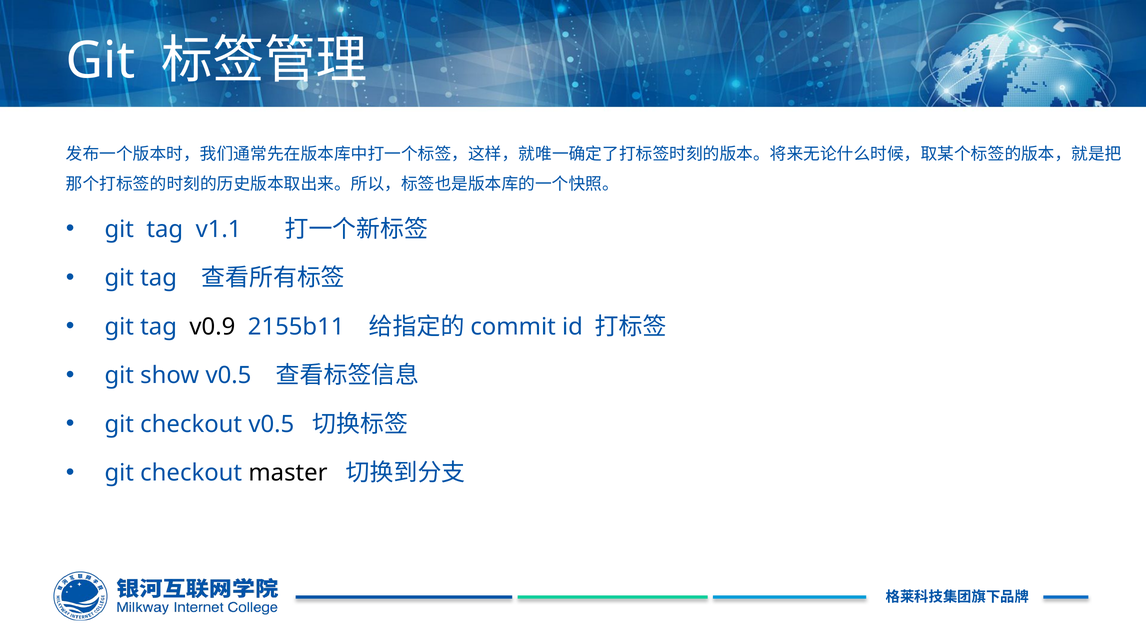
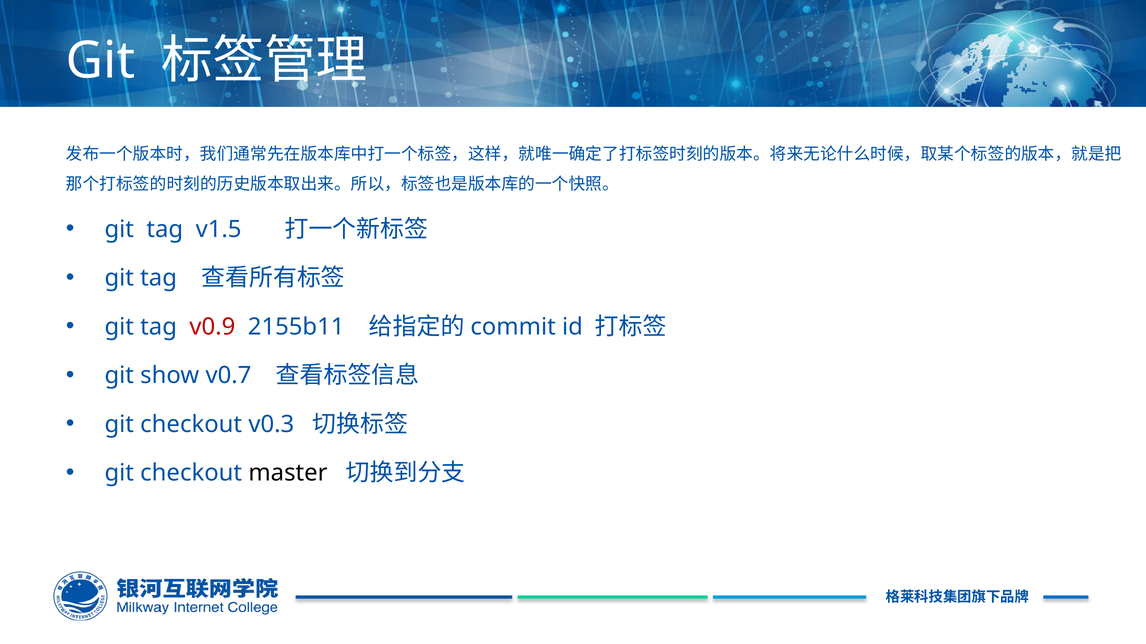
v1.1: v1.1 -> v1.5 (219, 230)
v0.9 colour: black -> red (212, 327)
show v0.5: v0.5 -> v0.7 (228, 376)
checkout v0.5: v0.5 -> v0.3 (271, 425)
